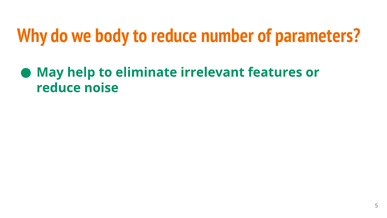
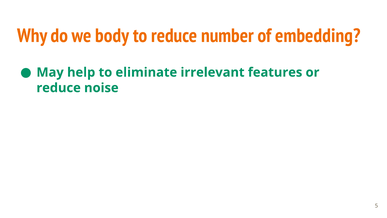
parameters: parameters -> embedding (318, 36)
